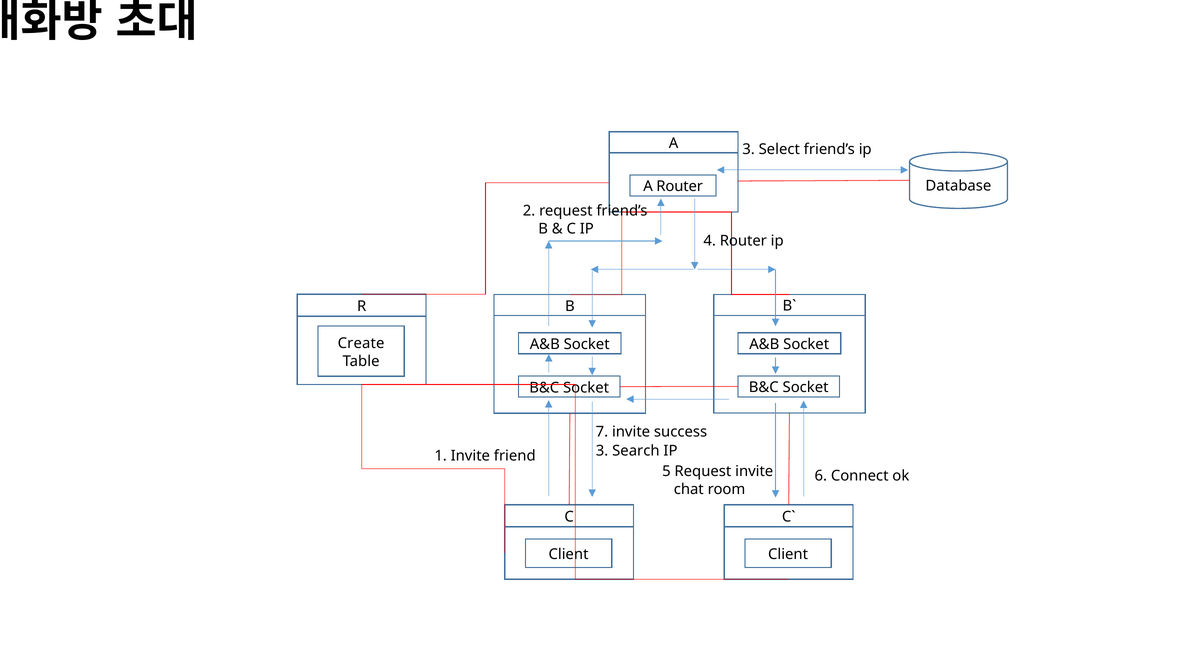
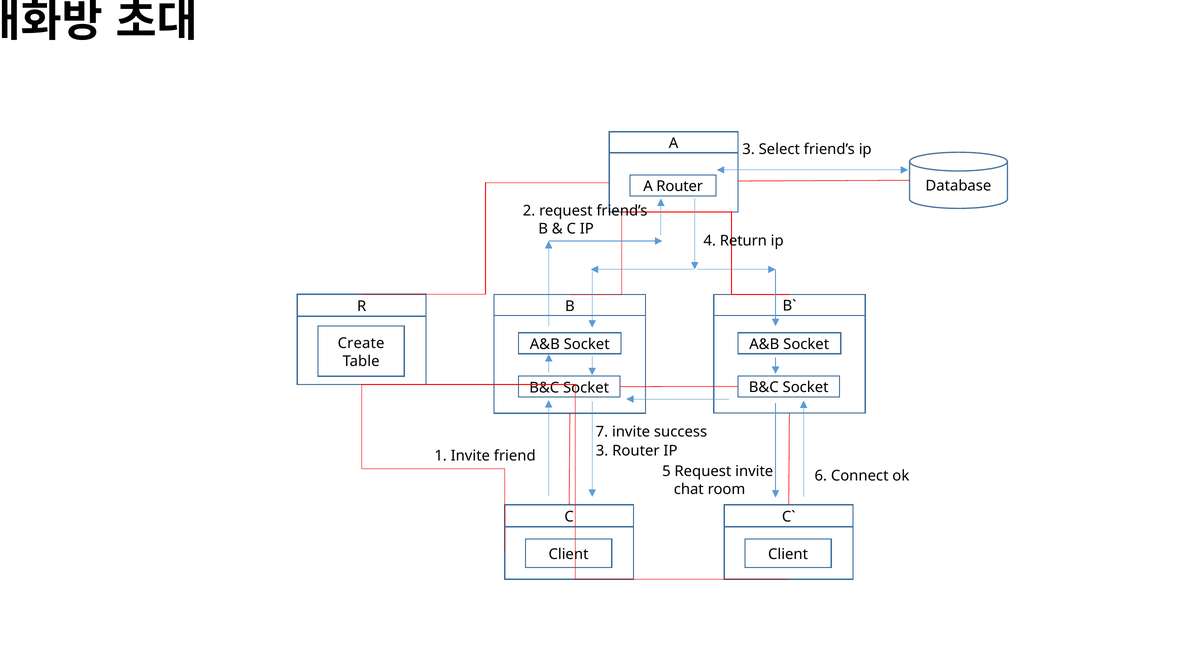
4 Router: Router -> Return (743, 241)
3 Search: Search -> Router (636, 451)
